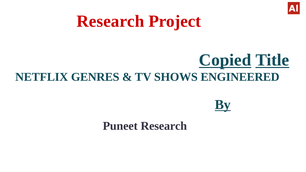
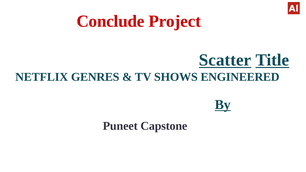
Research: Research -> Conclude (111, 21)
Copied: Copied -> Scatter (225, 60)
Puneet Research: Research -> Capstone (164, 126)
